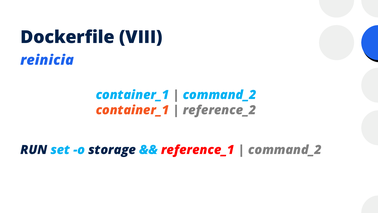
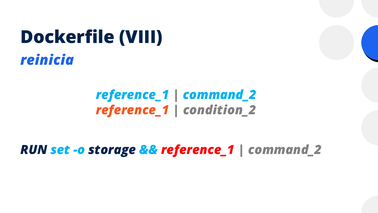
container_1: container_1 -> reference_1 (132, 95)
container_1: container_1 -> reference_1 (132, 110)
reference_2: reference_2 -> condition_2 (220, 110)
